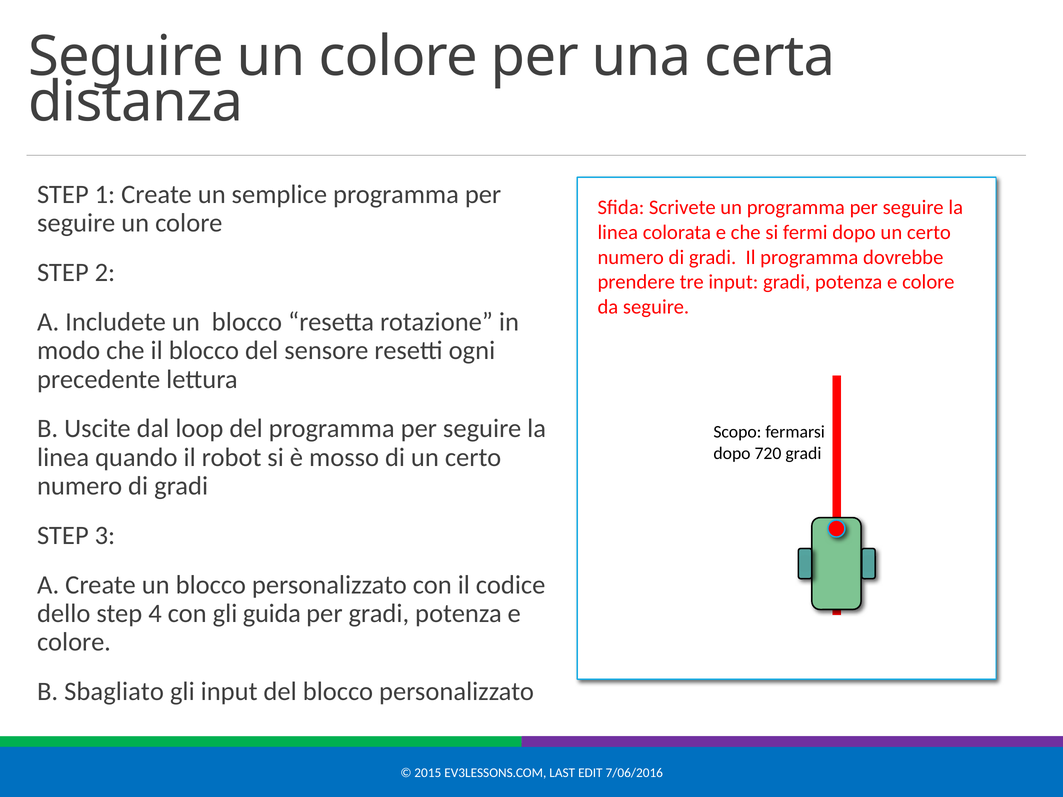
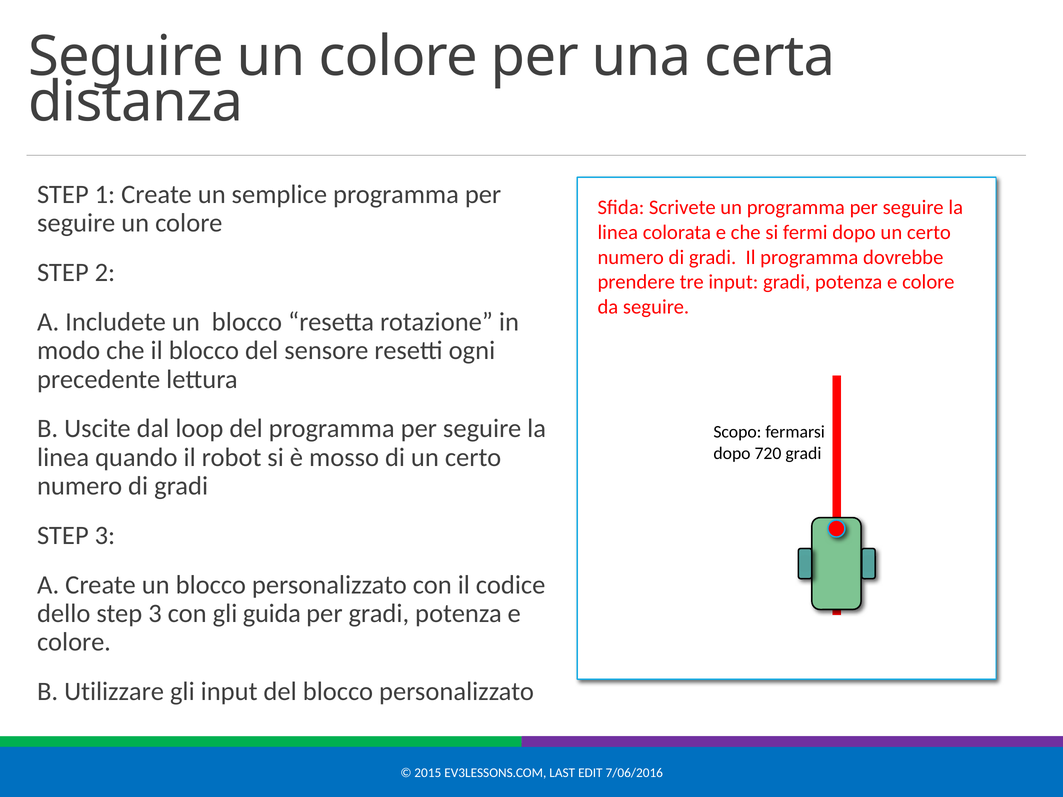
dello step 4: 4 -> 3 (155, 614)
Sbagliato: Sbagliato -> Utilizzare (114, 692)
